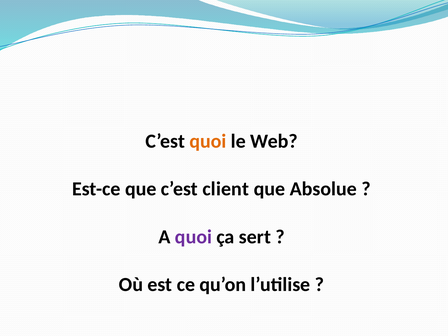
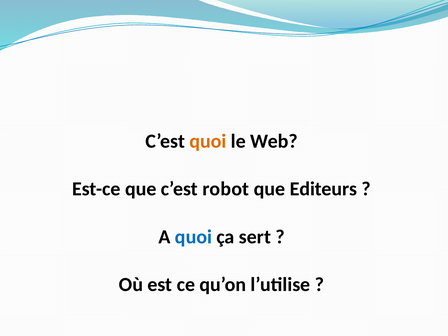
client: client -> robot (226, 189)
Absolue: Absolue -> Editeurs (323, 189)
quoi colour: purple -> blue (193, 237)
